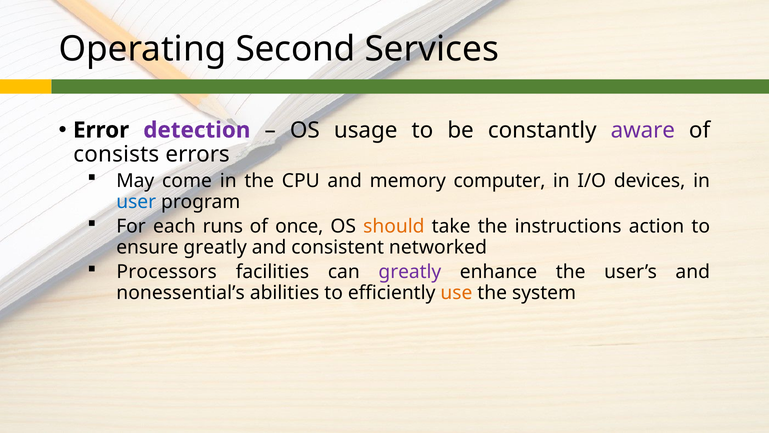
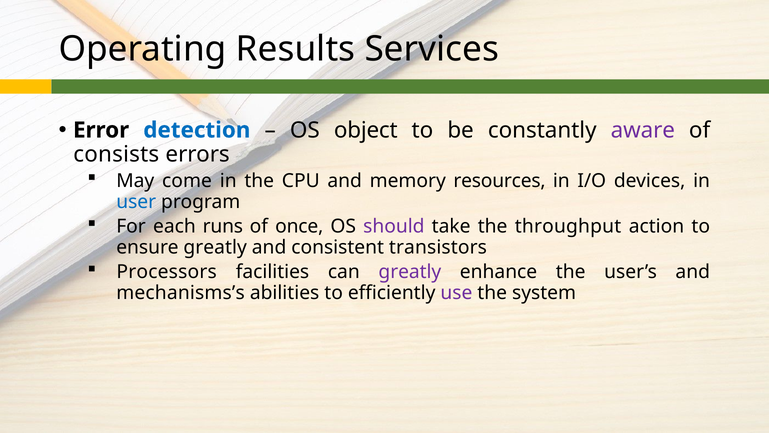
Second: Second -> Results (295, 49)
detection colour: purple -> blue (197, 130)
usage: usage -> object (366, 130)
computer: computer -> resources (499, 181)
should colour: orange -> purple (394, 226)
instructions: instructions -> throughput (568, 226)
networked: networked -> transistors (438, 247)
nonessential’s: nonessential’s -> mechanisms’s (181, 293)
use colour: orange -> purple (456, 293)
